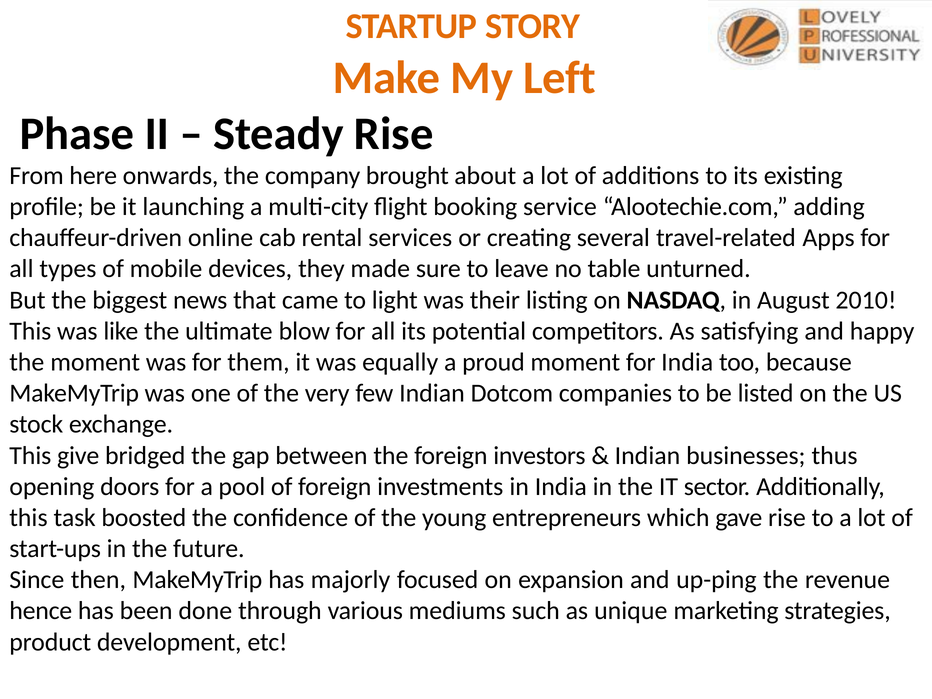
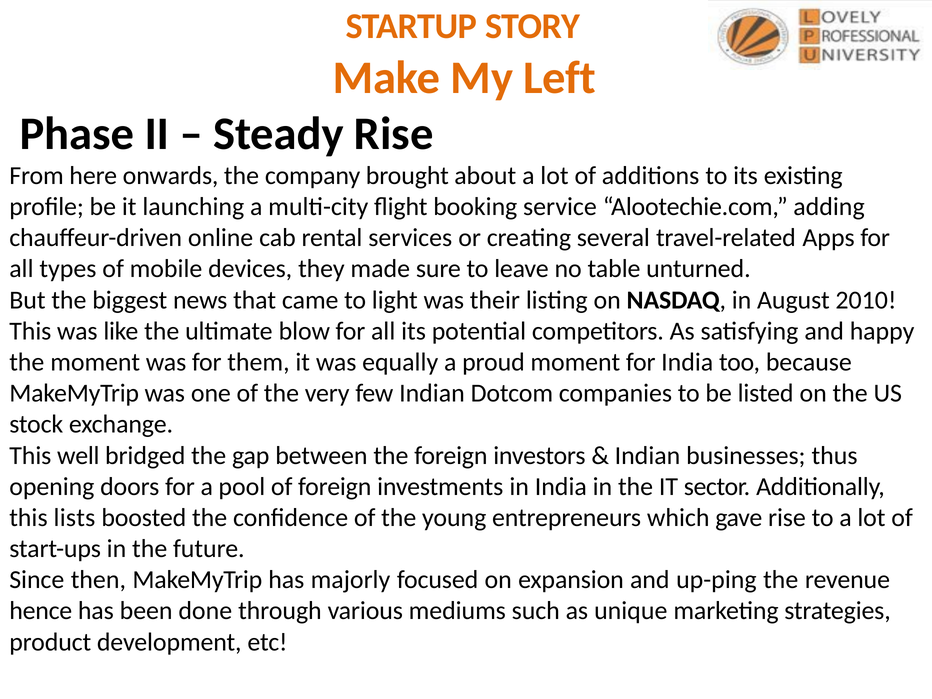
give: give -> well (78, 456)
task: task -> lists (74, 518)
